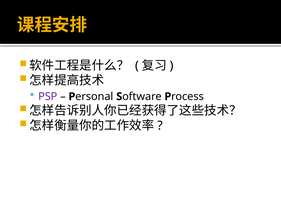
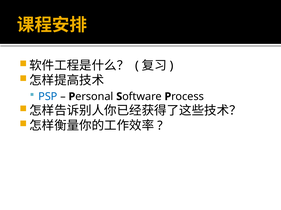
PSP colour: purple -> blue (48, 97)
